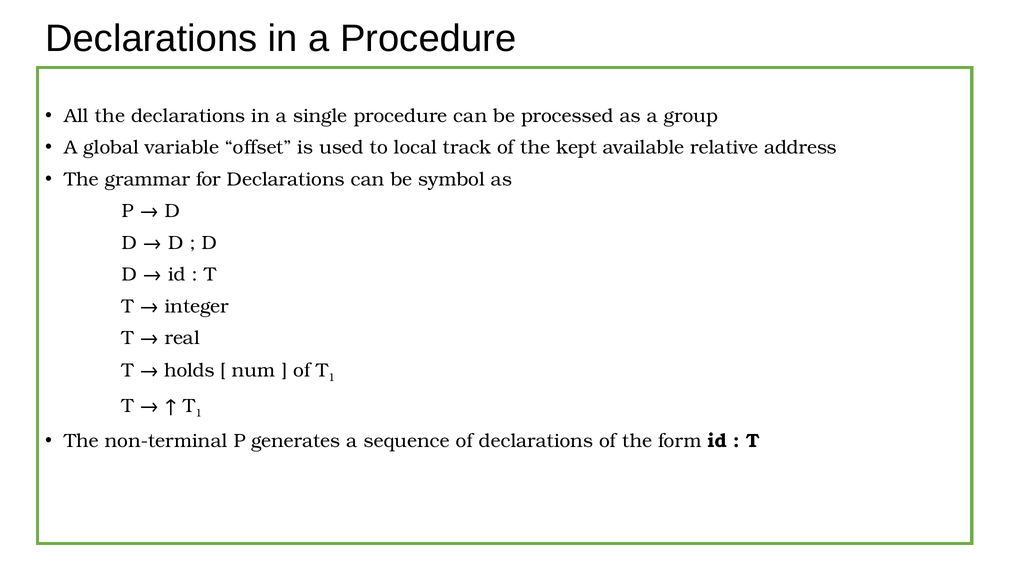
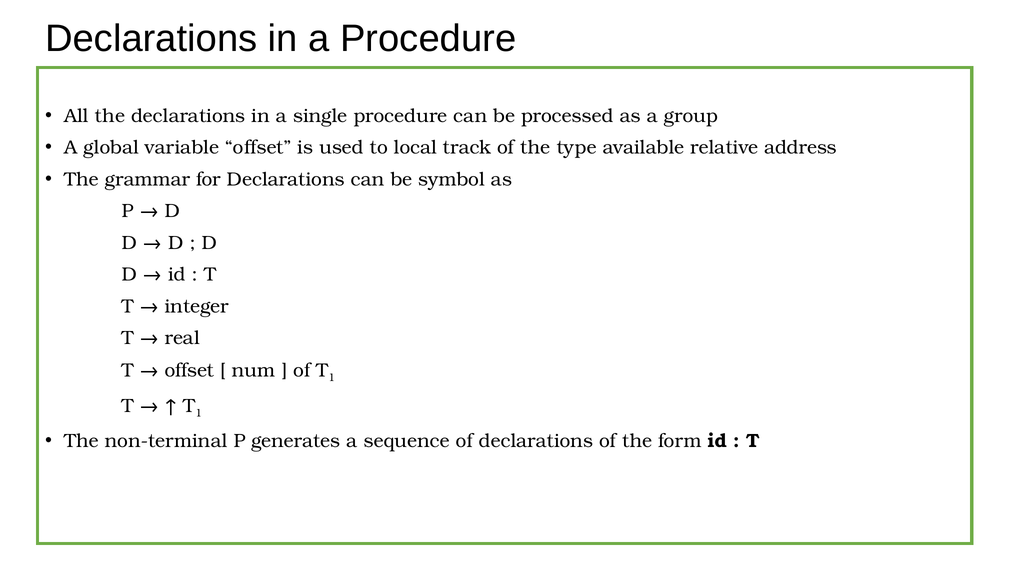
kept: kept -> type (577, 148)
holds: holds -> offset (189, 371)
